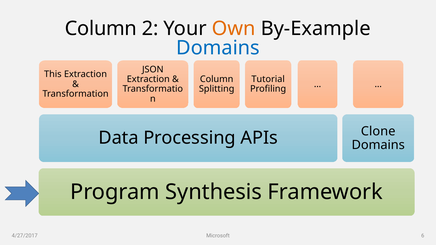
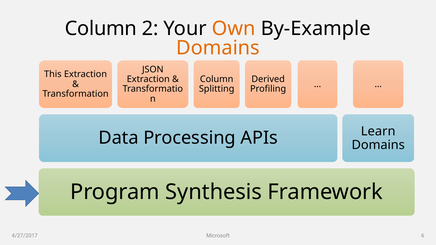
Domains colour: blue -> orange (218, 48)
Tutorial: Tutorial -> Derived (268, 79)
Clone: Clone -> Learn (378, 131)
